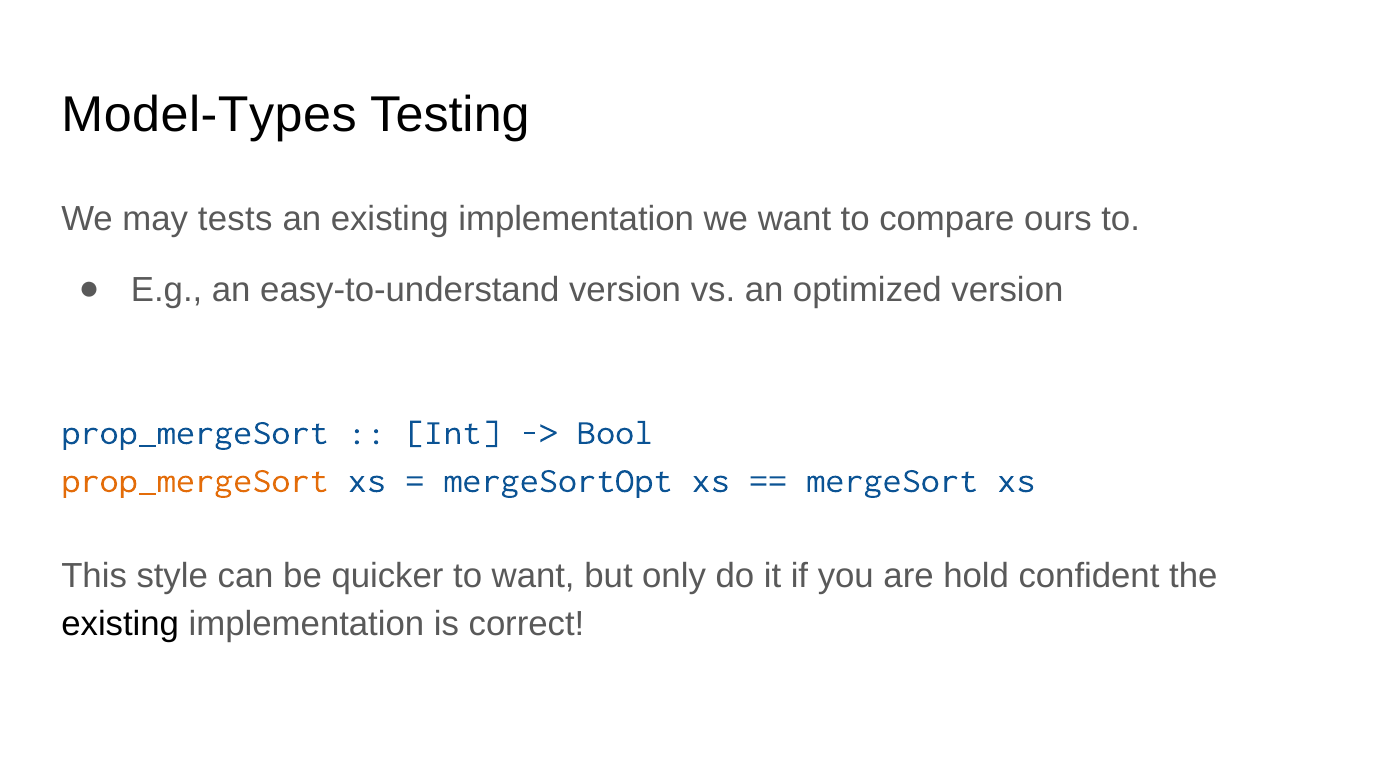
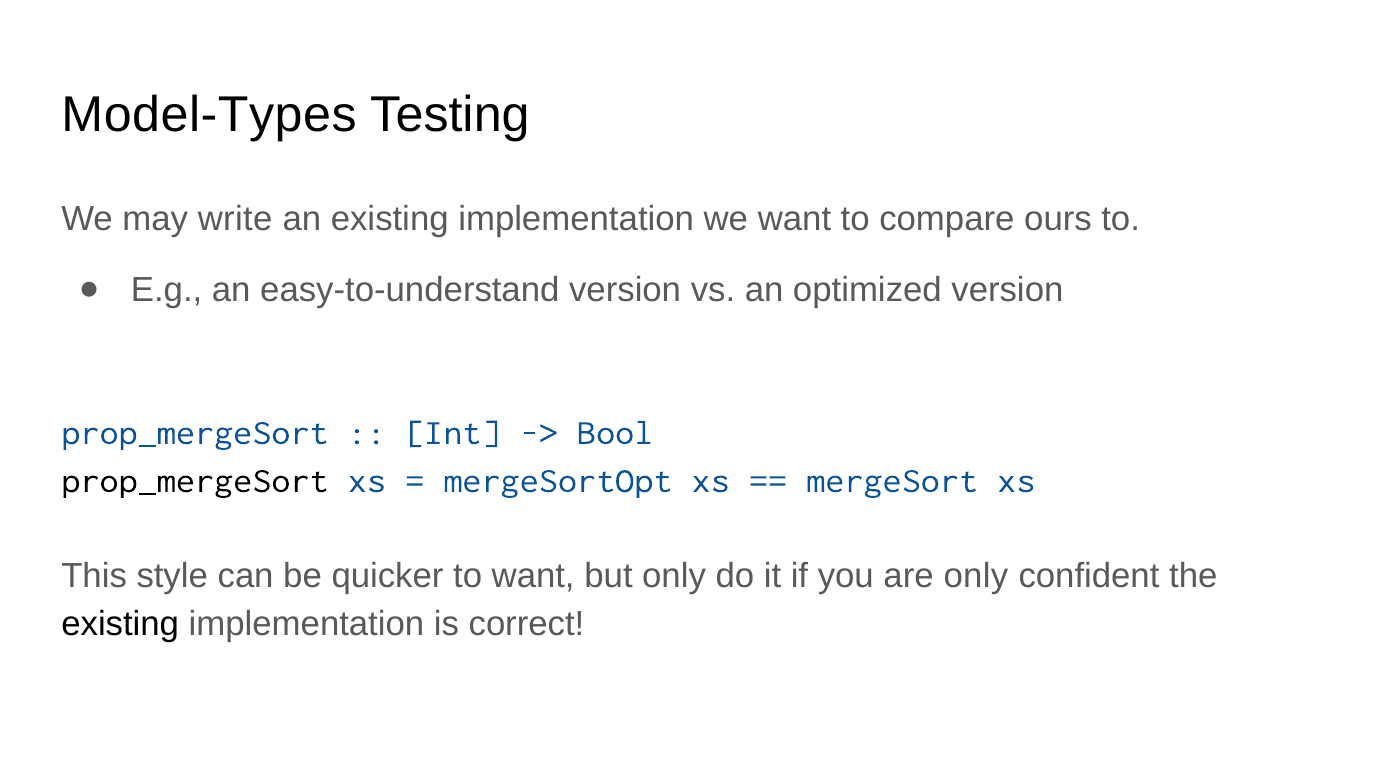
tests: tests -> write (235, 219)
prop_mergeSort colour: orange -> black (195, 480)
are hold: hold -> only (976, 576)
